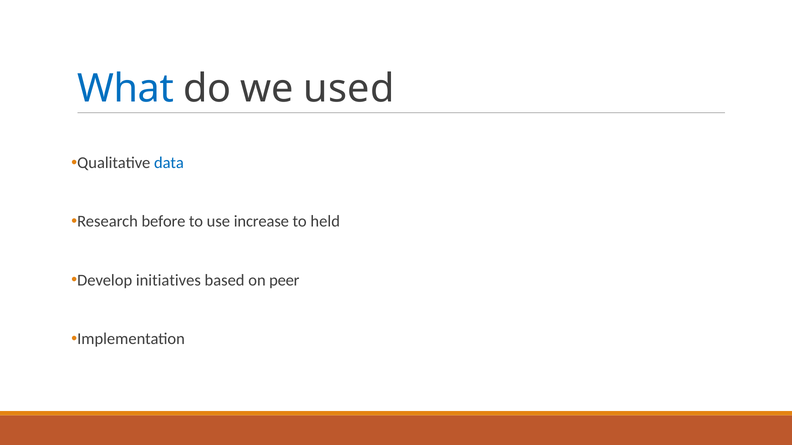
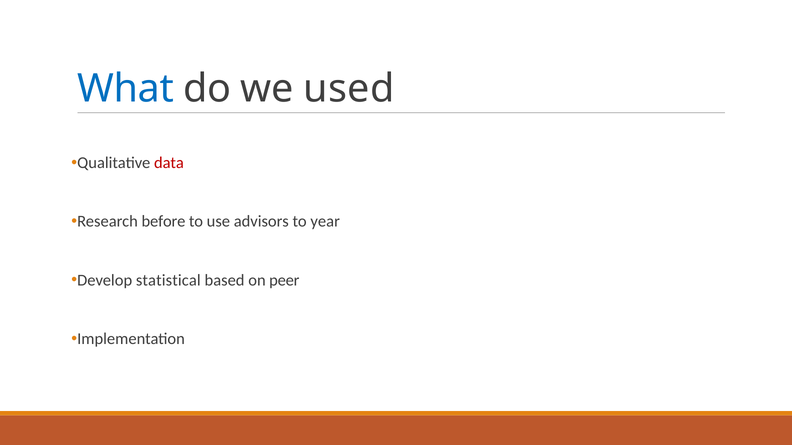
data colour: blue -> red (169, 163)
increase: increase -> advisors (261, 222)
held: held -> year (325, 222)
initiatives: initiatives -> statistical (168, 281)
